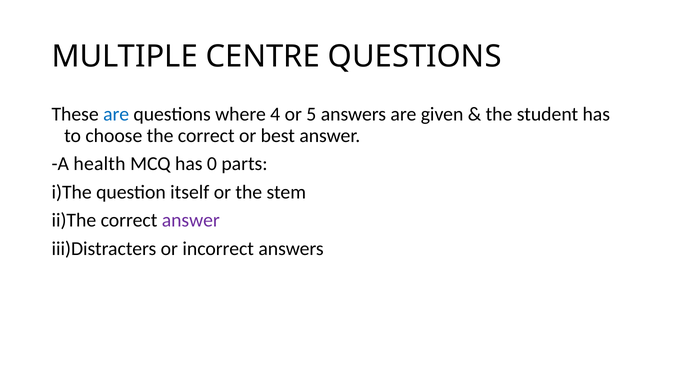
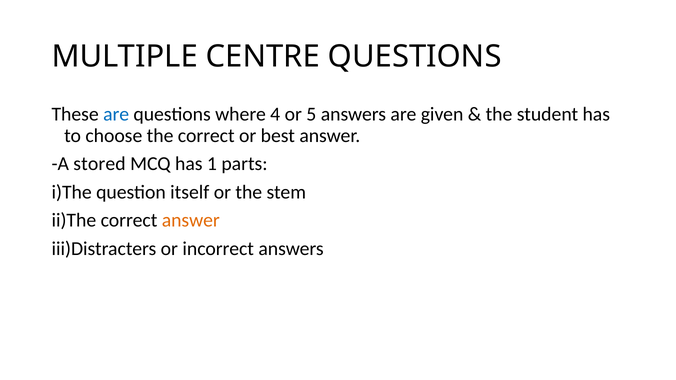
health: health -> stored (100, 164)
0: 0 -> 1 (212, 164)
answer colour: purple -> orange (191, 221)
